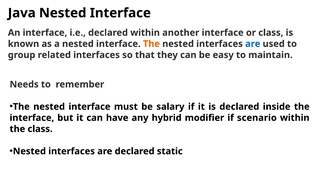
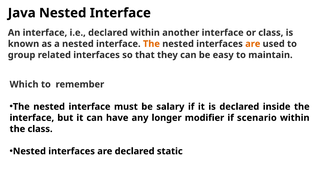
are colour: blue -> orange (253, 44)
Needs: Needs -> Which (24, 84)
hybrid: hybrid -> longer (167, 118)
